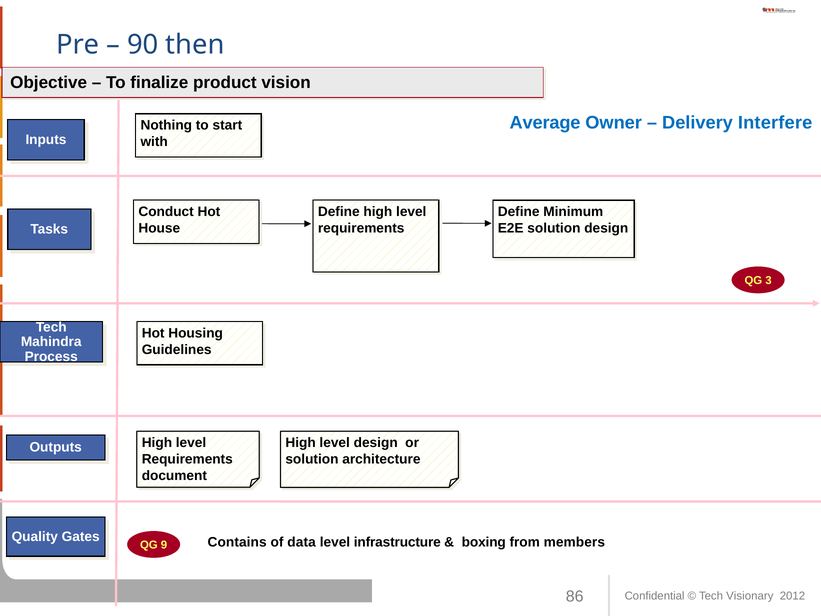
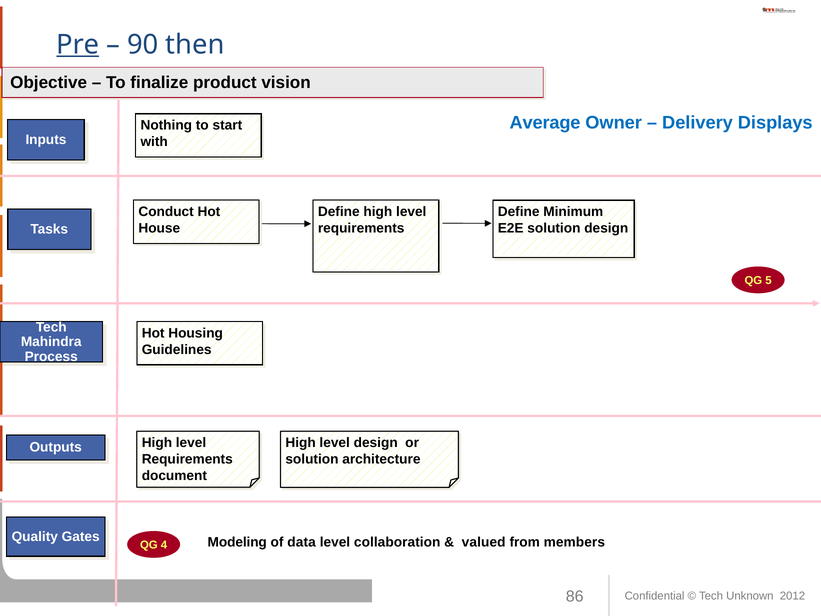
Pre underline: none -> present (78, 44)
Interfere: Interfere -> Displays (775, 123)
3: 3 -> 5 (768, 281)
Contains: Contains -> Modeling (237, 542)
infrastructure: infrastructure -> collaboration (397, 542)
boxing: boxing -> valued (484, 542)
9: 9 -> 4 (164, 545)
Visionary: Visionary -> Unknown (750, 596)
